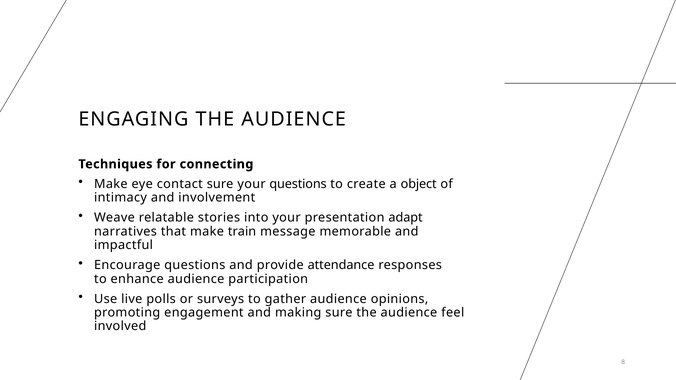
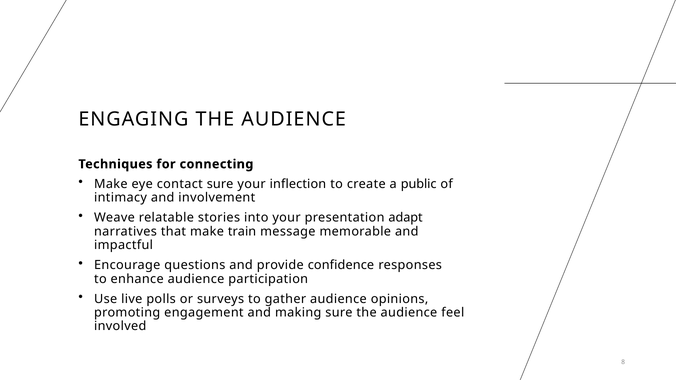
your questions: questions -> inflection (298, 184)
object: object -> public (419, 184)
attendance: attendance -> confidence (341, 265)
